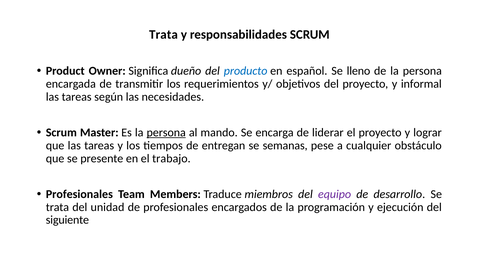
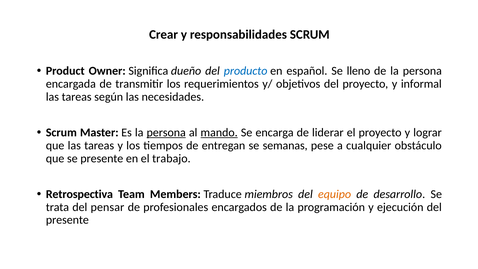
Trata: Trata -> Crear (164, 35)
mando underline: none -> present (219, 133)
Profesionales: Profesionales -> Retrospectiva (79, 194)
equipo colour: purple -> orange (335, 194)
unidad: unidad -> pensar (107, 207)
siguiente: siguiente -> presente (67, 220)
